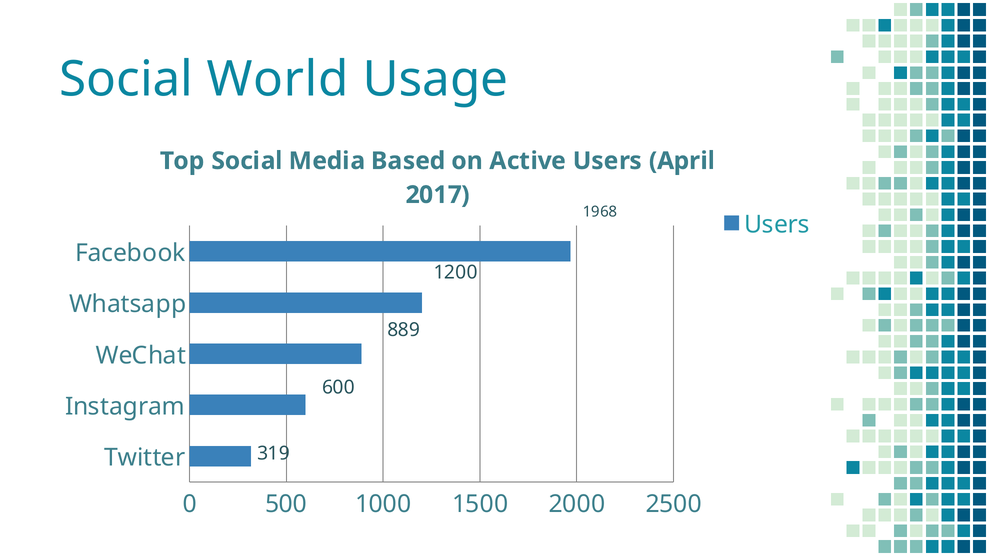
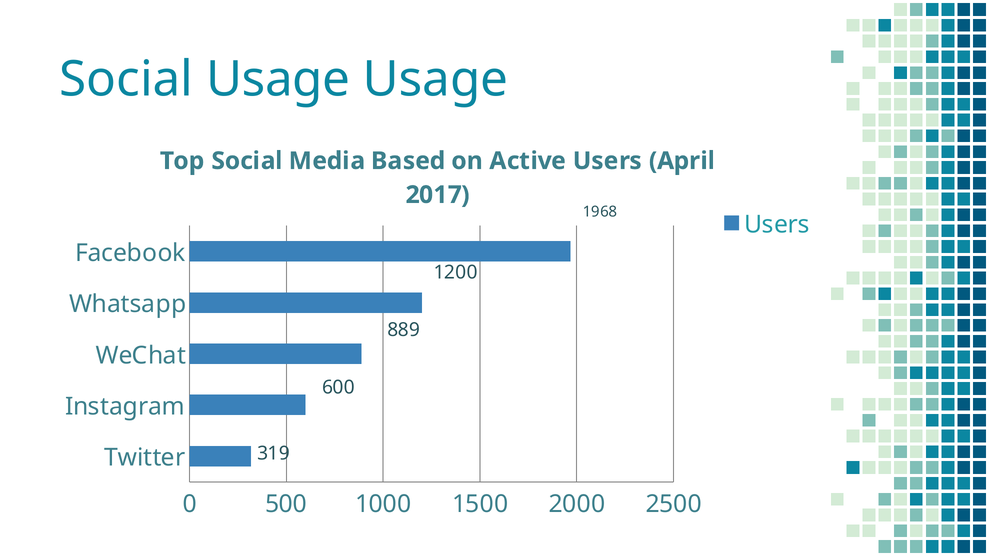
Social World: World -> Usage (278, 79)
